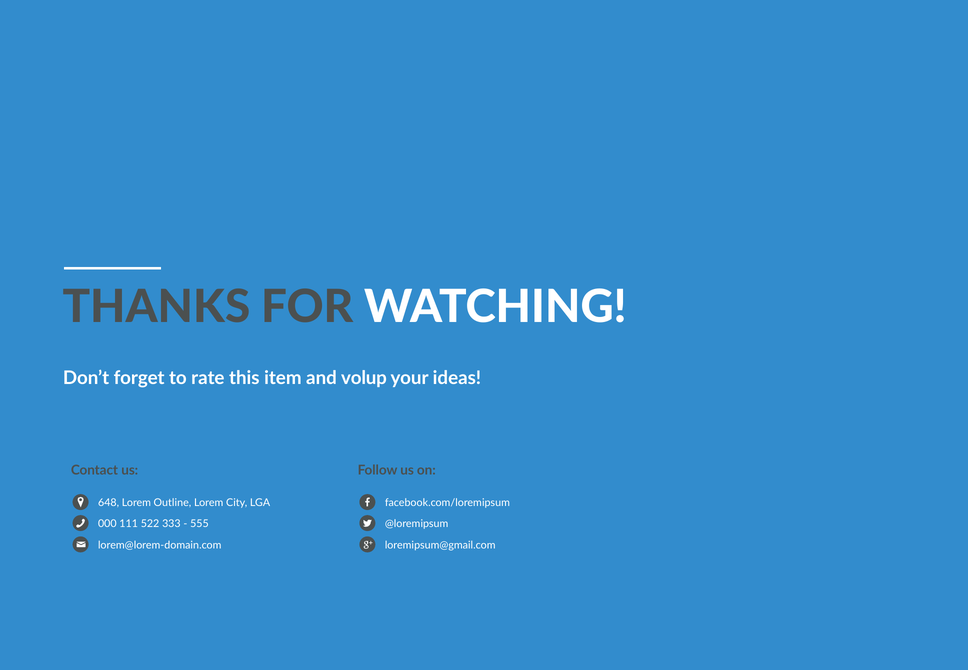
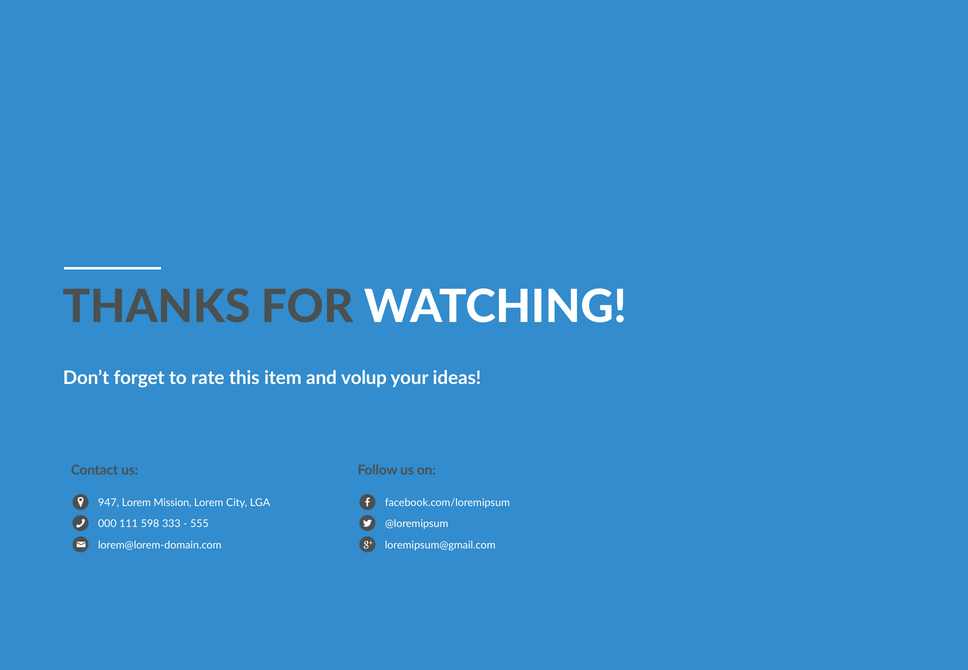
648: 648 -> 947 (109, 503)
Outline: Outline -> Mission (172, 503)
522: 522 -> 598 (150, 524)
